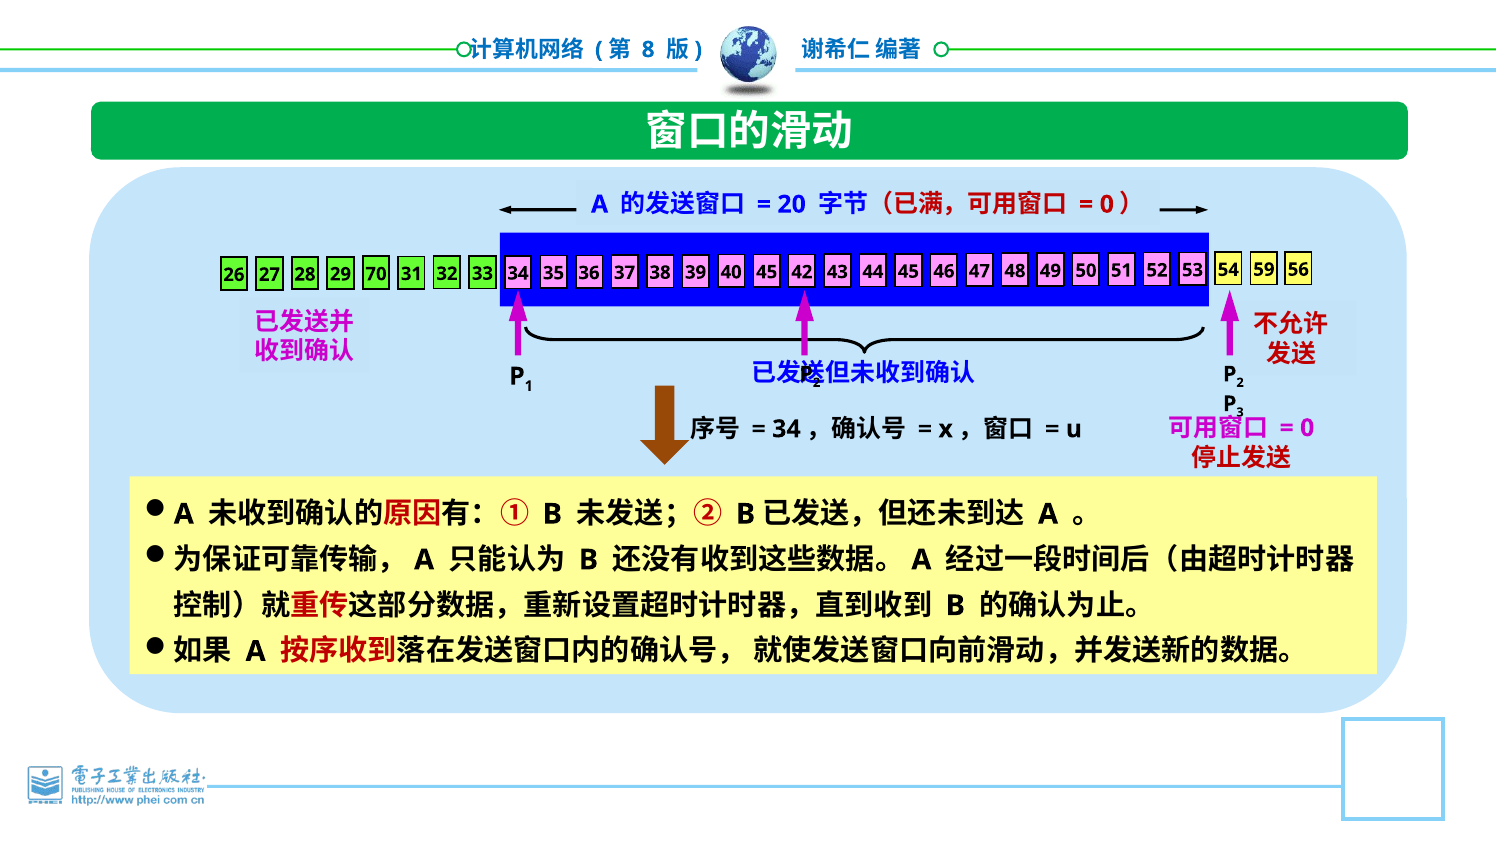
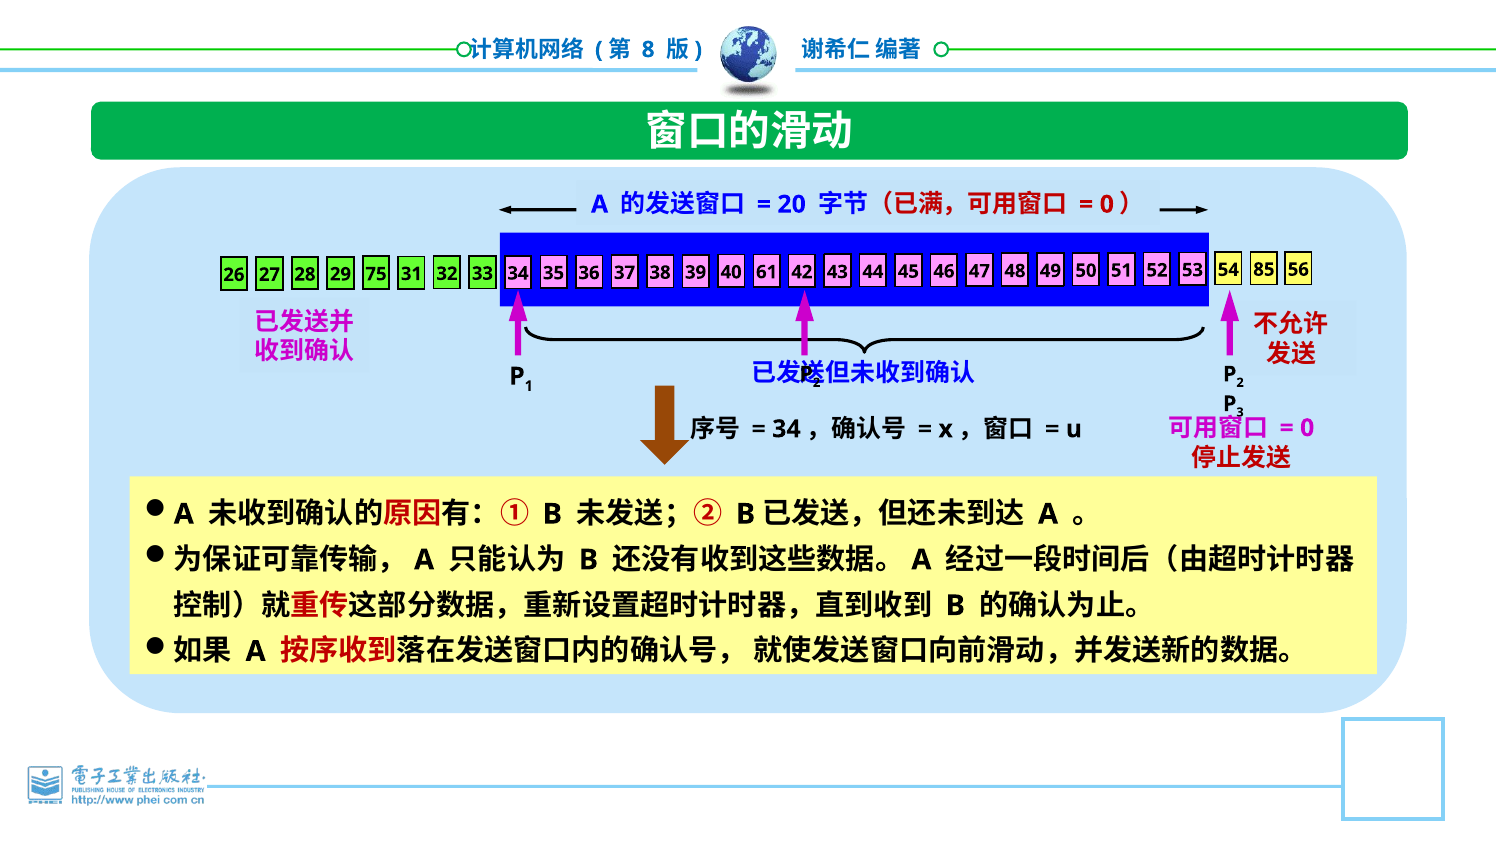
70: 70 -> 75 (376, 274)
40 45: 45 -> 61 (767, 272)
59: 59 -> 85 (1264, 269)
